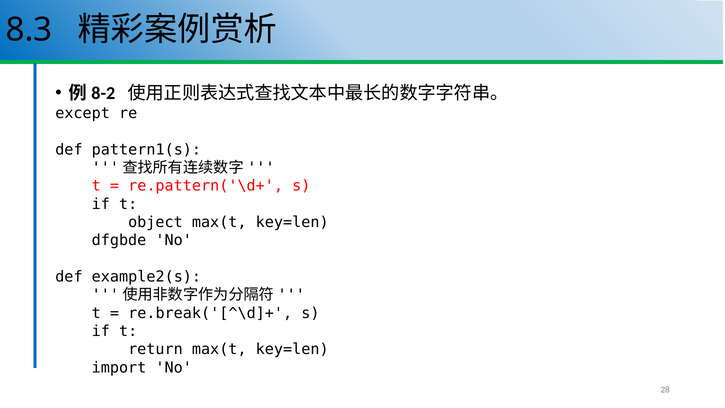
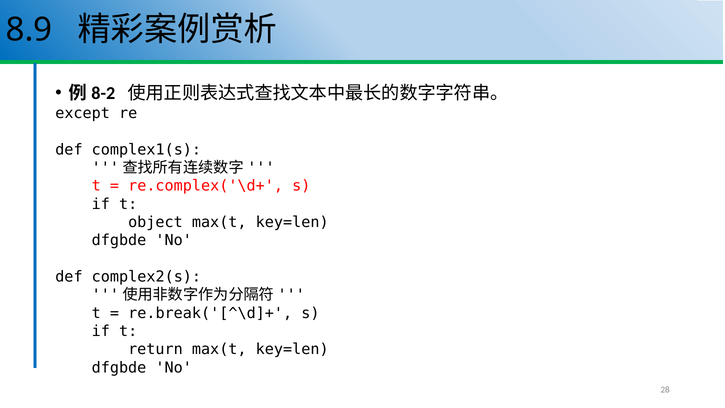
8.3: 8.3 -> 8.9 (29, 30)
pattern1(s: pattern1(s -> complex1(s (146, 150)
re.pattern('\d+: re.pattern('\d+ -> re.complex('\d+ (206, 186)
example2(s: example2(s -> complex2(s (146, 277)
import: import -> dfgbde (119, 367)
